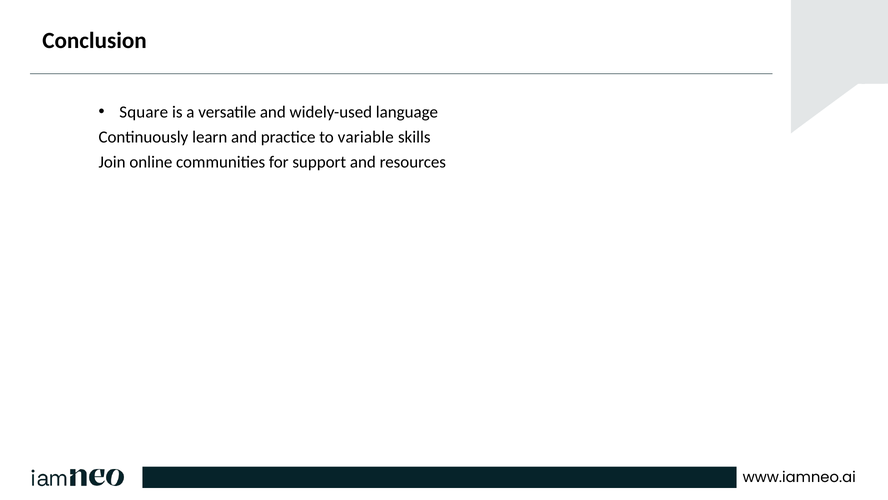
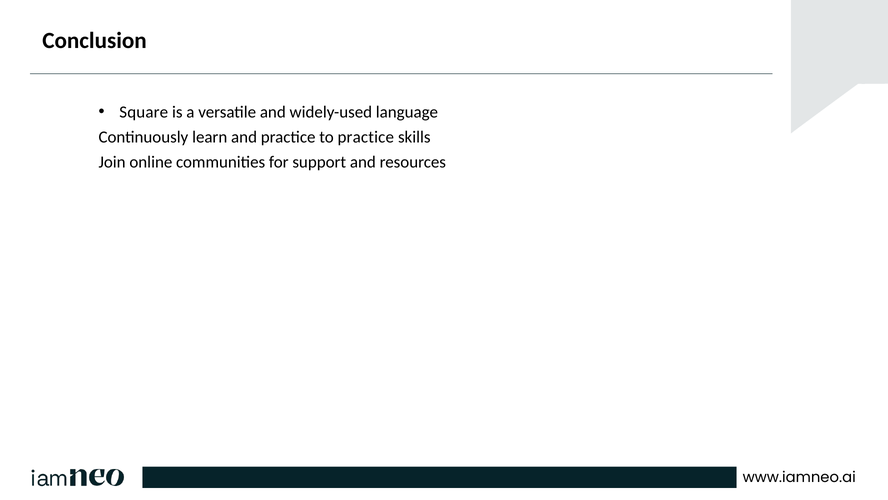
to variable: variable -> practice (366, 137)
